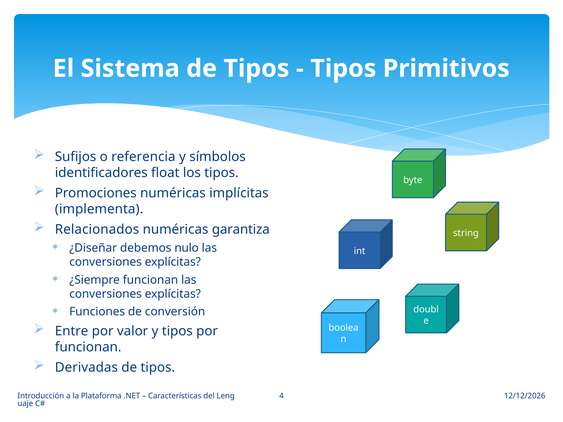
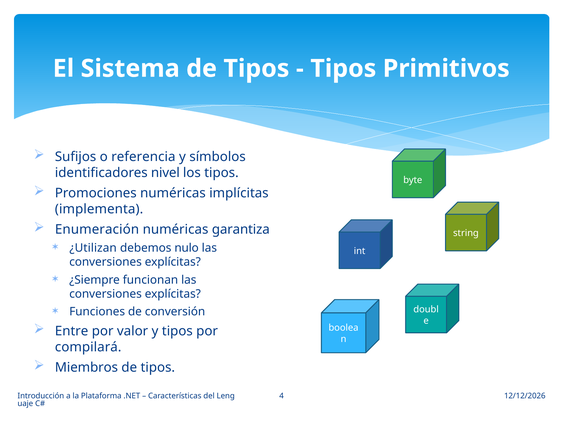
float: float -> nivel (165, 173)
Relacionados: Relacionados -> Enumeración (97, 229)
¿Diseñar: ¿Diseñar -> ¿Utilizan (93, 248)
funcionan: funcionan -> compilará (88, 347)
Derivadas: Derivadas -> Miembros (86, 368)
